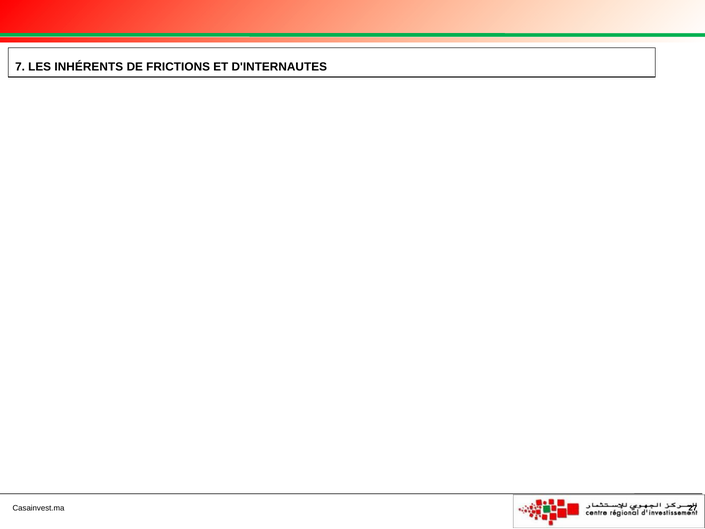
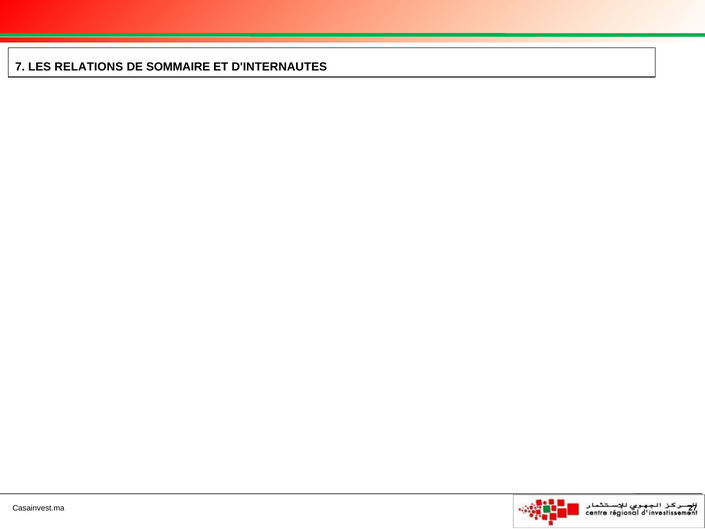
INHÉRENTS: INHÉRENTS -> RELATIONS (89, 67)
FRICTIONS: FRICTIONS -> SOMMAIRE (178, 67)
